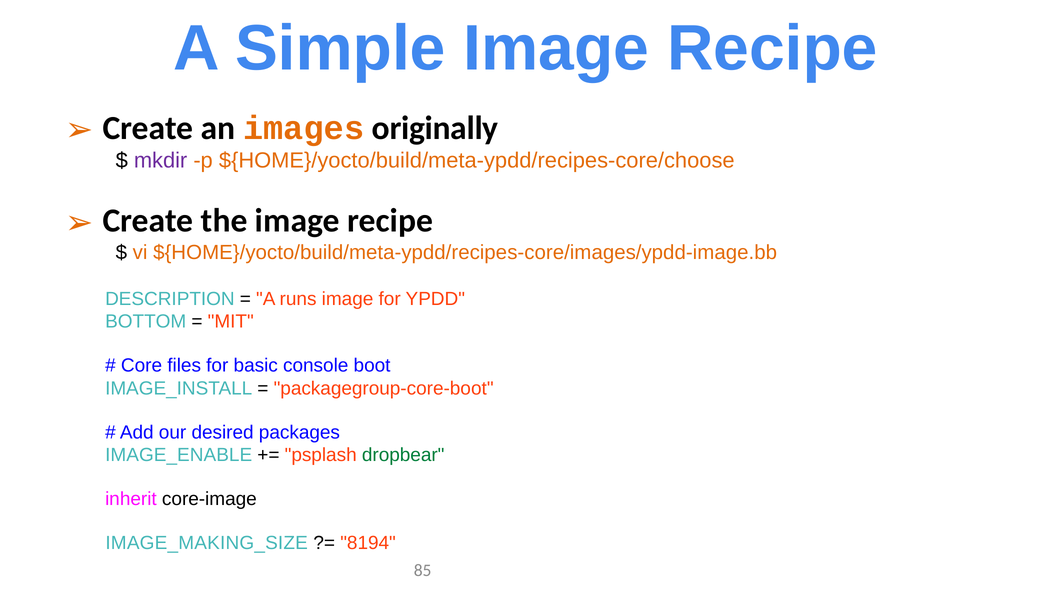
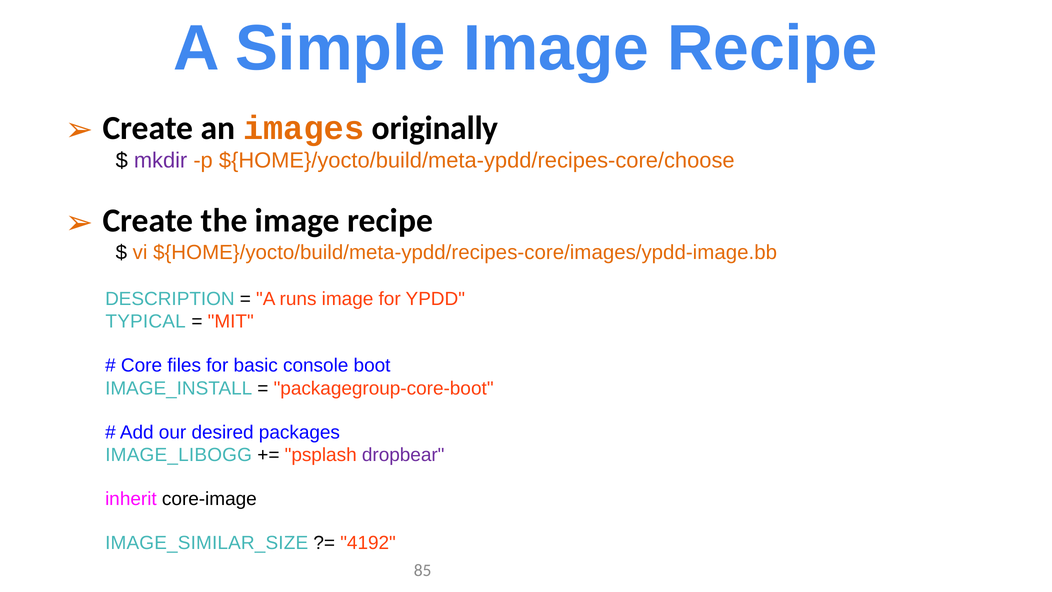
BOTTOM: BOTTOM -> TYPICAL (146, 322)
IMAGE_ENABLE: IMAGE_ENABLE -> IMAGE_LIBOGG (179, 455)
dropbear colour: green -> purple (403, 455)
IMAGE_MAKING_SIZE: IMAGE_MAKING_SIZE -> IMAGE_SIMILAR_SIZE (207, 543)
8194: 8194 -> 4192 (368, 543)
